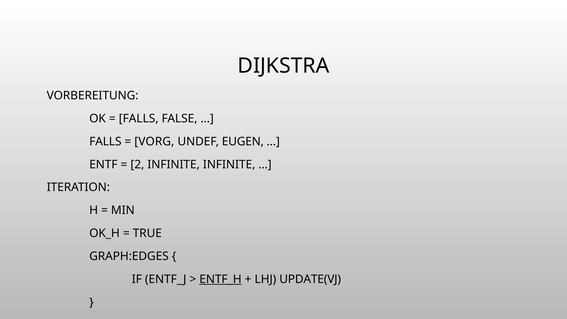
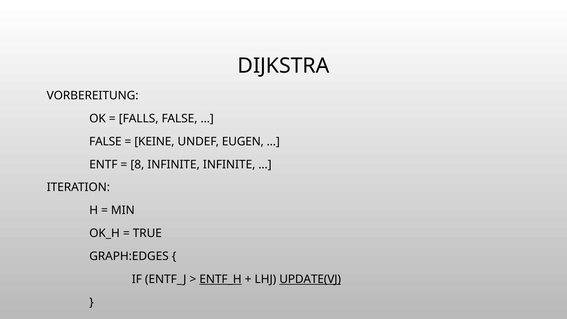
FALLS: FALLS -> FALSE (105, 142)
VORG: VORG -> KEINE (154, 142)
2: 2 -> 8 (137, 164)
UPDATE(VJ underline: none -> present (310, 279)
